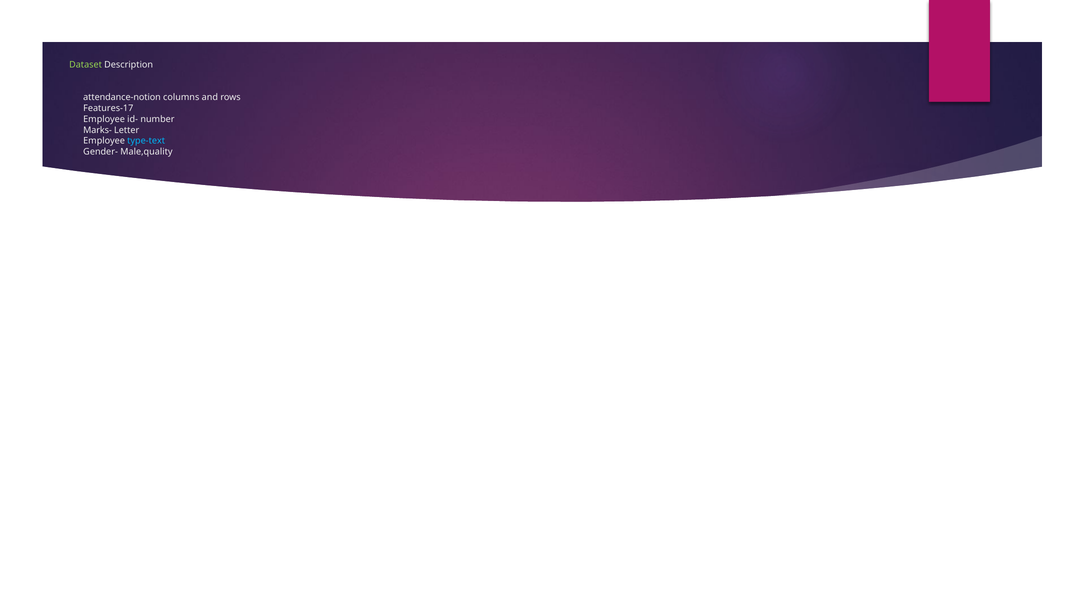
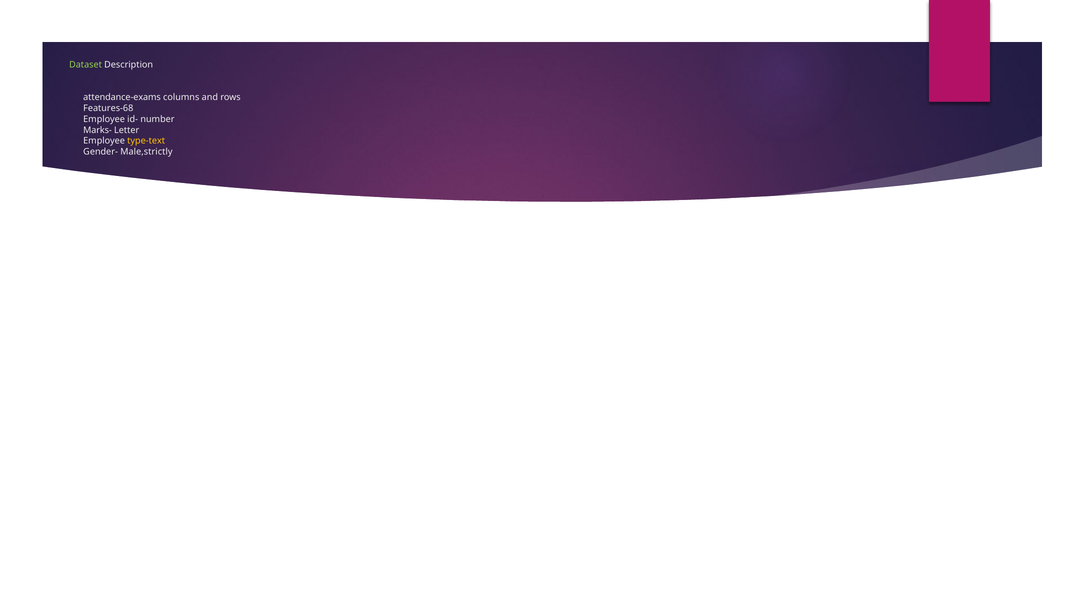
attendance-notion: attendance-notion -> attendance-exams (122, 97)
Features-17: Features-17 -> Features-68 (108, 108)
type-text colour: light blue -> yellow (146, 141)
Male,quality: Male,quality -> Male,strictly (146, 152)
